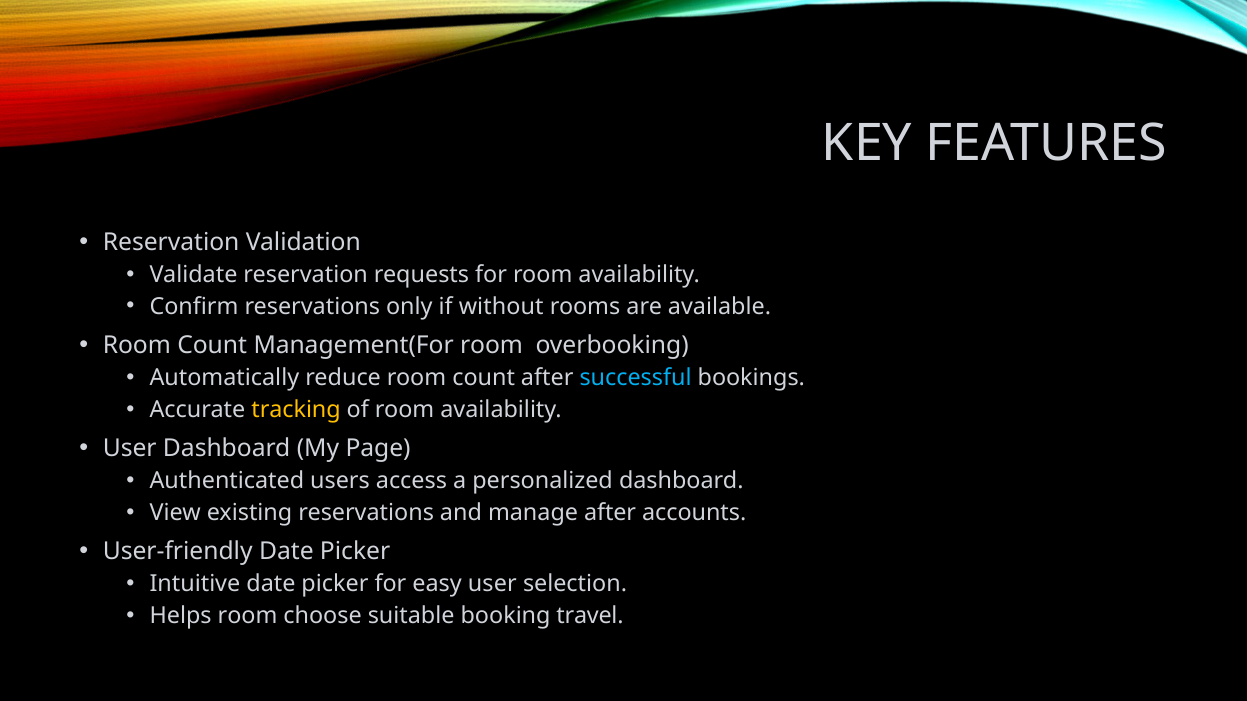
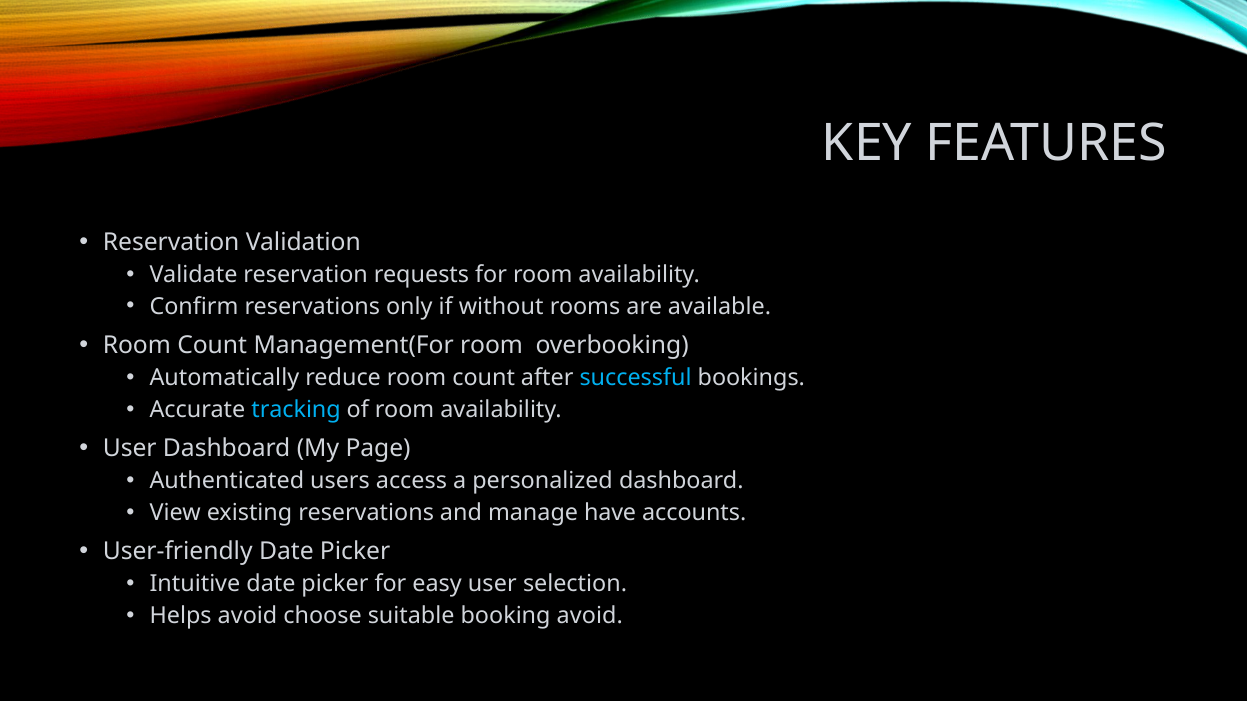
tracking colour: yellow -> light blue (296, 410)
manage after: after -> have (610, 513)
Helps room: room -> avoid (248, 616)
booking travel: travel -> avoid (590, 616)
